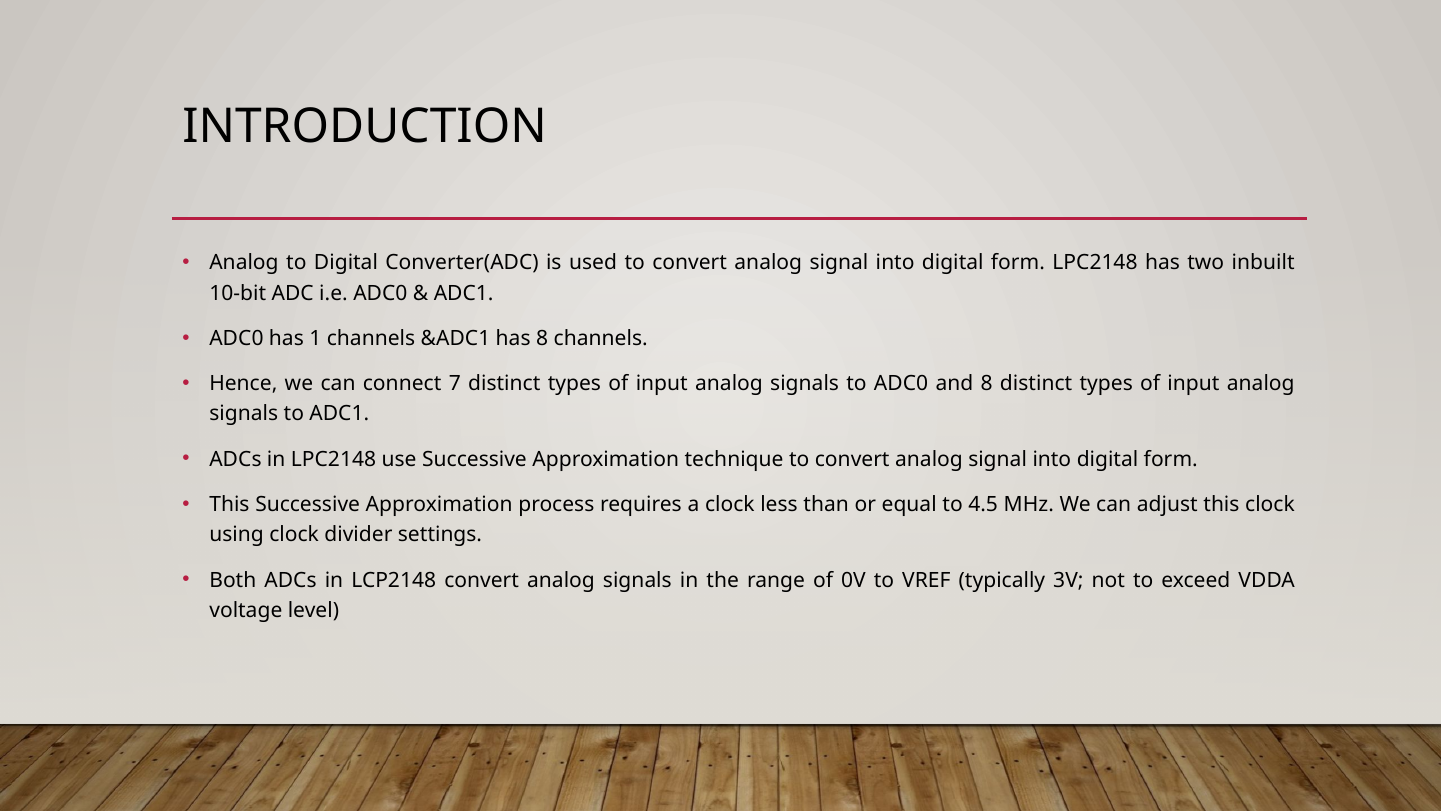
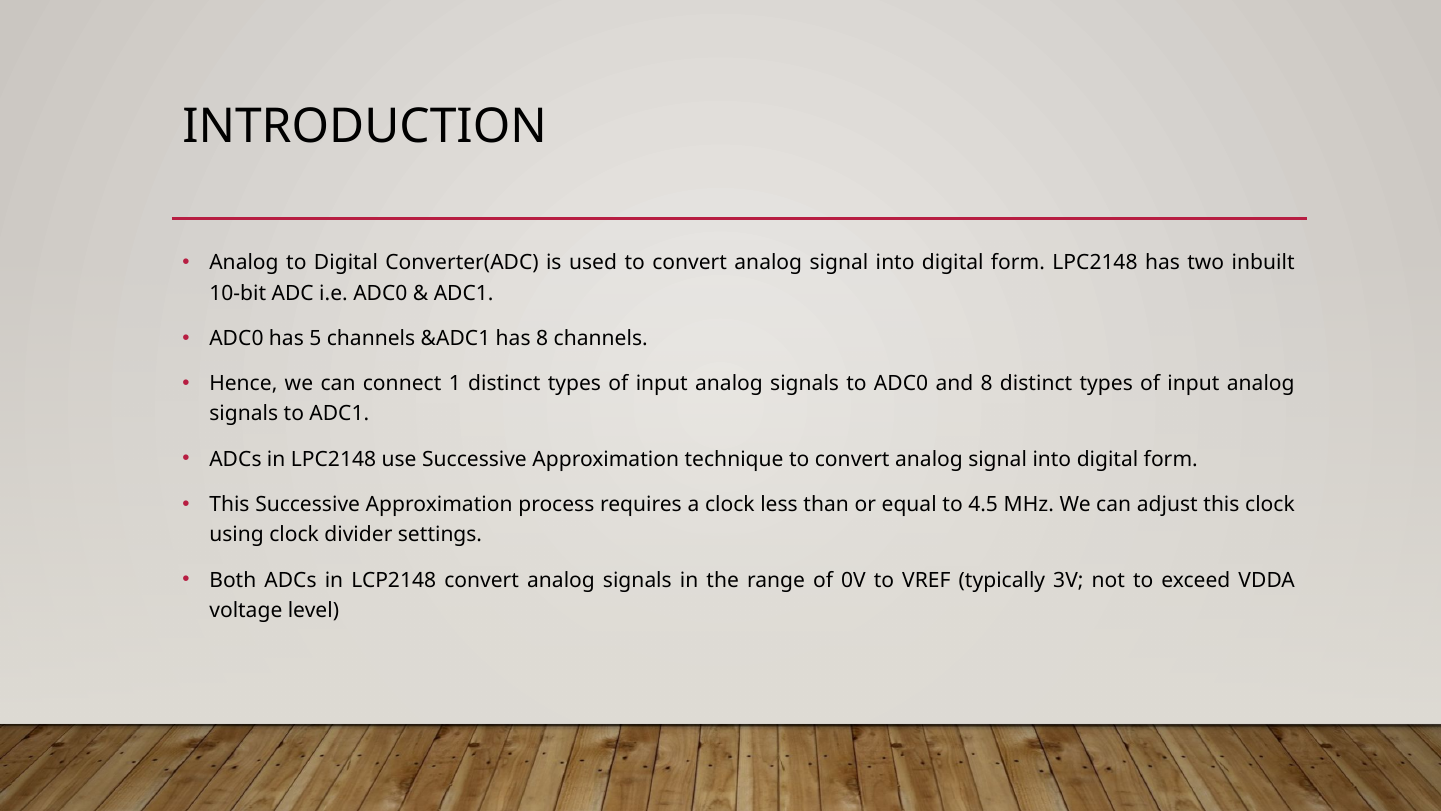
1: 1 -> 5 (315, 338)
7: 7 -> 1 (455, 384)
